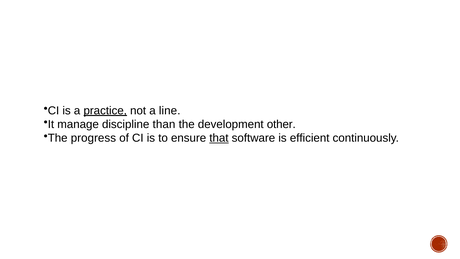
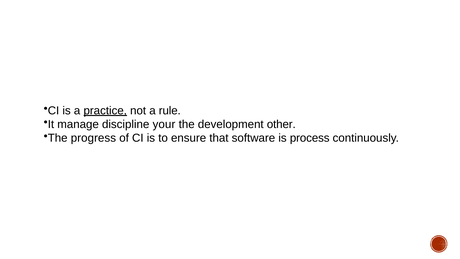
line: line -> rule (170, 110)
than: than -> your (164, 124)
that underline: present -> none (219, 138)
efficient: efficient -> process (310, 138)
